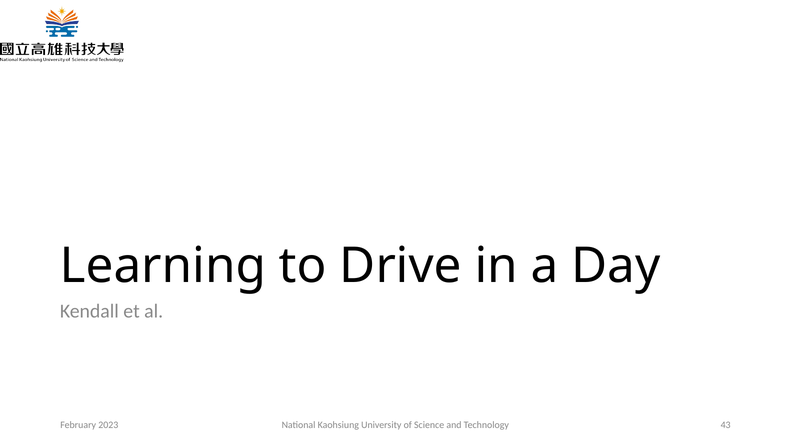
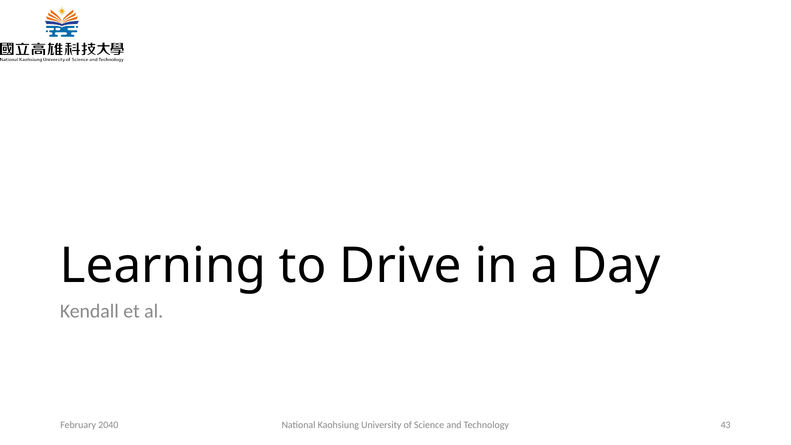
2023: 2023 -> 2040 (108, 425)
